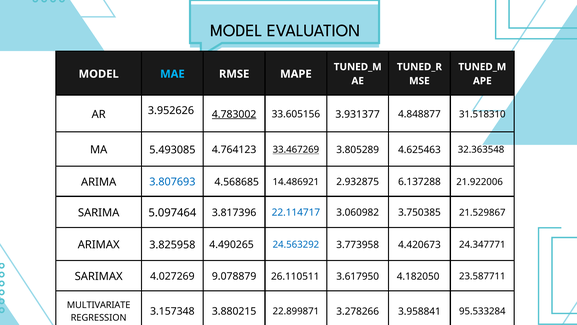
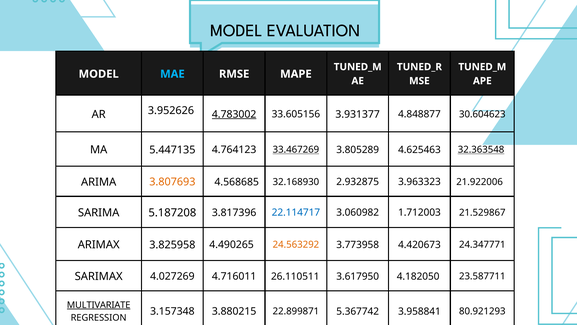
31.518310: 31.518310 -> 30.604623 (482, 114)
5.493085: 5.493085 -> 5.447135 (172, 150)
32.363548 underline: none -> present (481, 149)
3.807693 colour: blue -> orange (172, 182)
14.486921: 14.486921 -> 32.168930 (296, 182)
6.137288: 6.137288 -> 3.963323 (419, 182)
5.097464: 5.097464 -> 5.187208 (172, 213)
3.750385: 3.750385 -> 1.712003 (419, 212)
24.563292 colour: blue -> orange (296, 244)
9.078879: 9.078879 -> 4.716011 (234, 276)
MULTIVARIATE underline: none -> present (99, 305)
3.278266: 3.278266 -> 5.367742 (358, 311)
95.533284: 95.533284 -> 80.921293 (482, 311)
